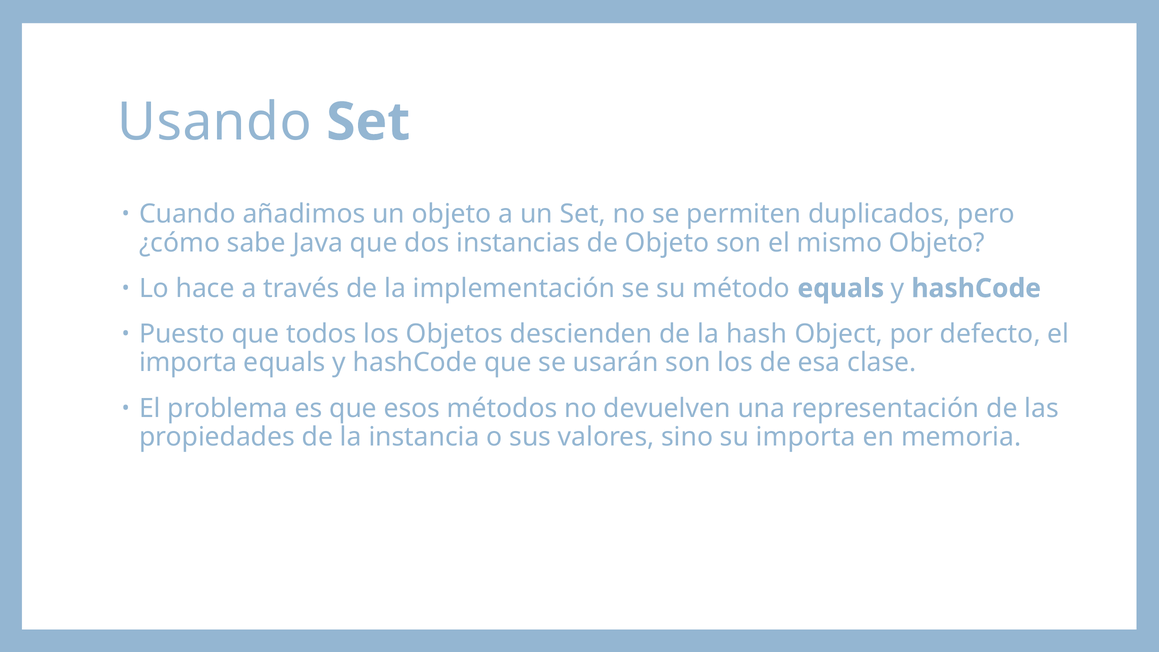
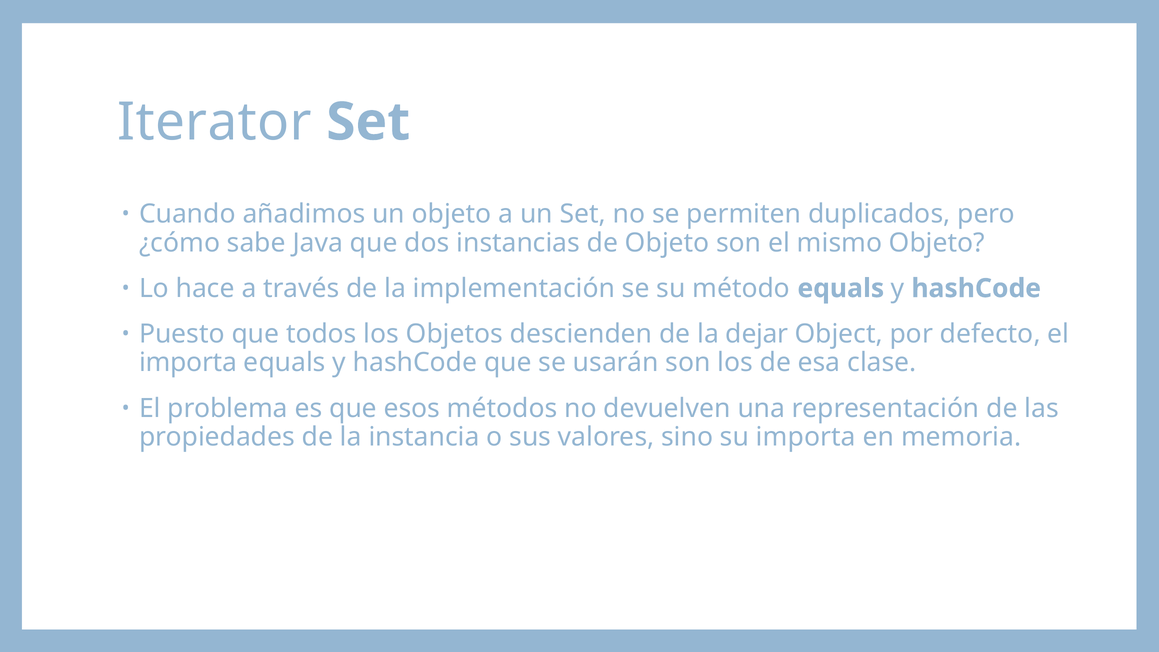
Usando: Usando -> Iterator (215, 122)
hash: hash -> dejar (757, 334)
